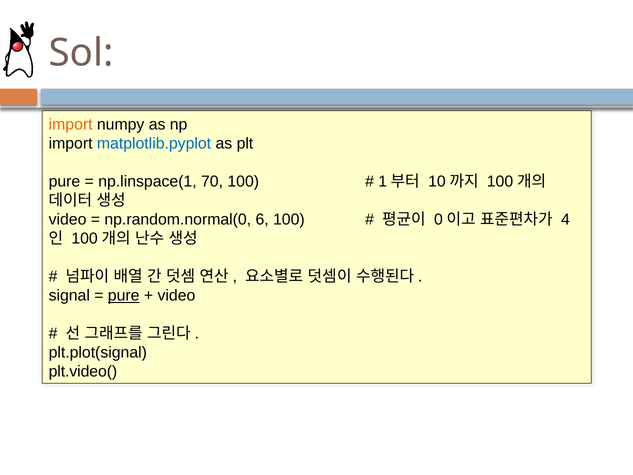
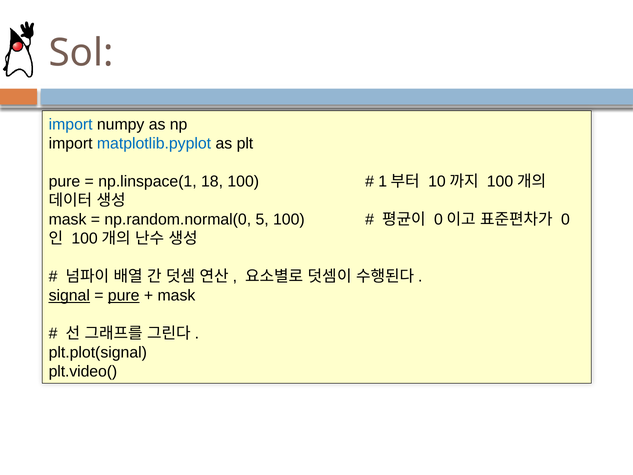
import colour: orange -> blue (71, 124)
70: 70 -> 18 (212, 181)
video: video -> mask (68, 219)
6: 6 -> 5 (262, 219)
4: 4 -> 0 (566, 219)
signal underline: none -> present (69, 295)
video: video -> mask (176, 295)
